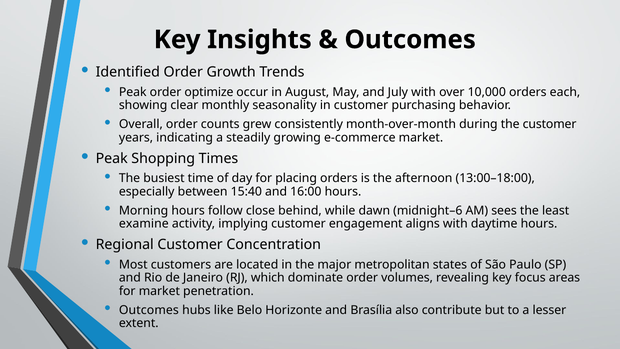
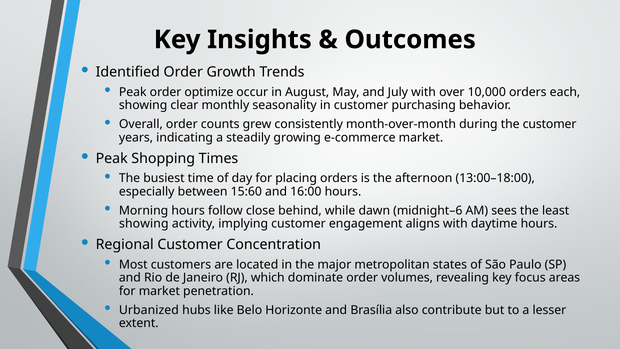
15:40: 15:40 -> 15:60 (246, 191)
examine: examine -> showing (144, 224)
Outcomes: Outcomes -> Urbanized (149, 310)
